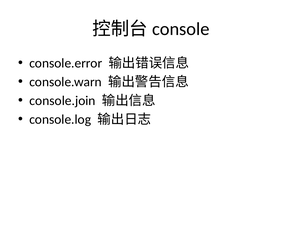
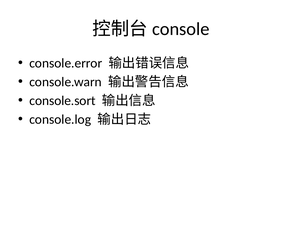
console.join: console.join -> console.sort (63, 101)
